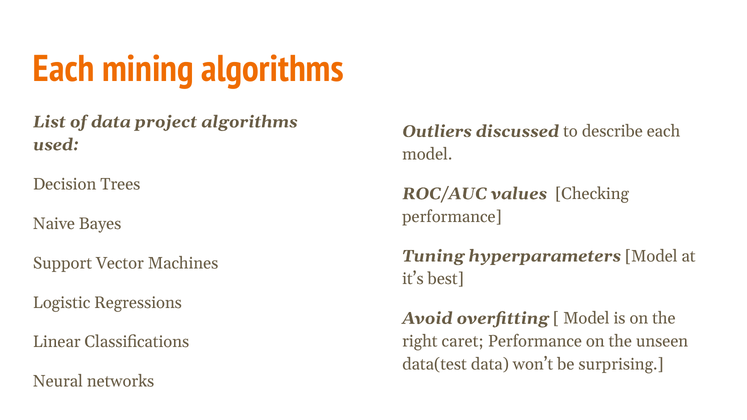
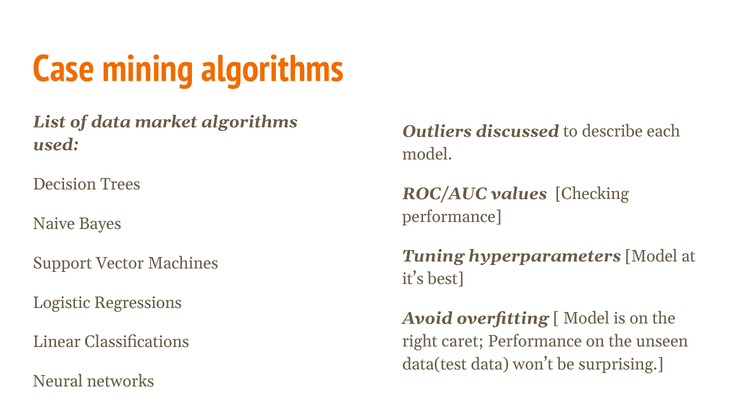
Each: Each -> Case (64, 69)
project: project -> market (166, 122)
